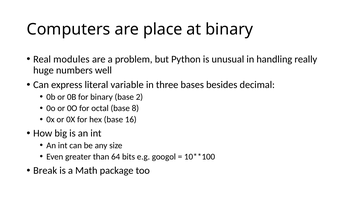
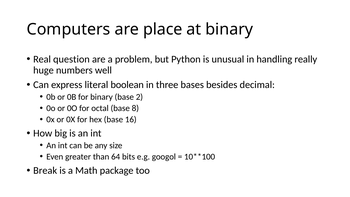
modules: modules -> question (71, 59)
variable: variable -> boolean (127, 85)
